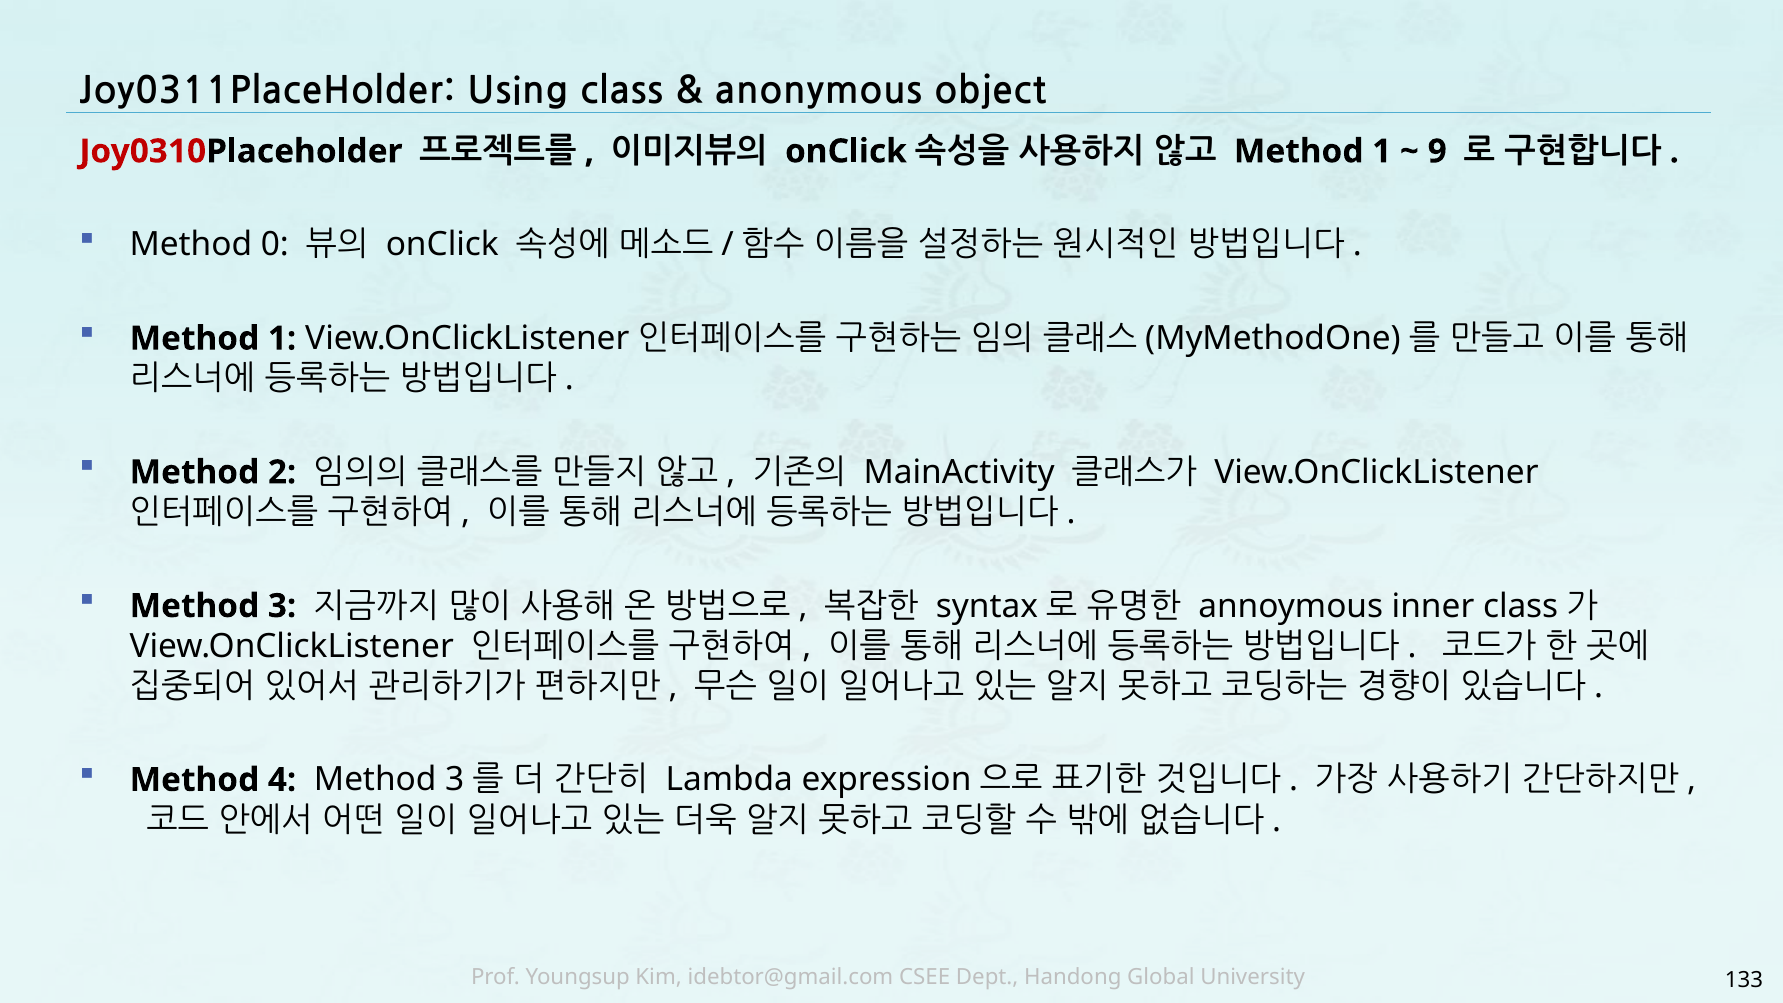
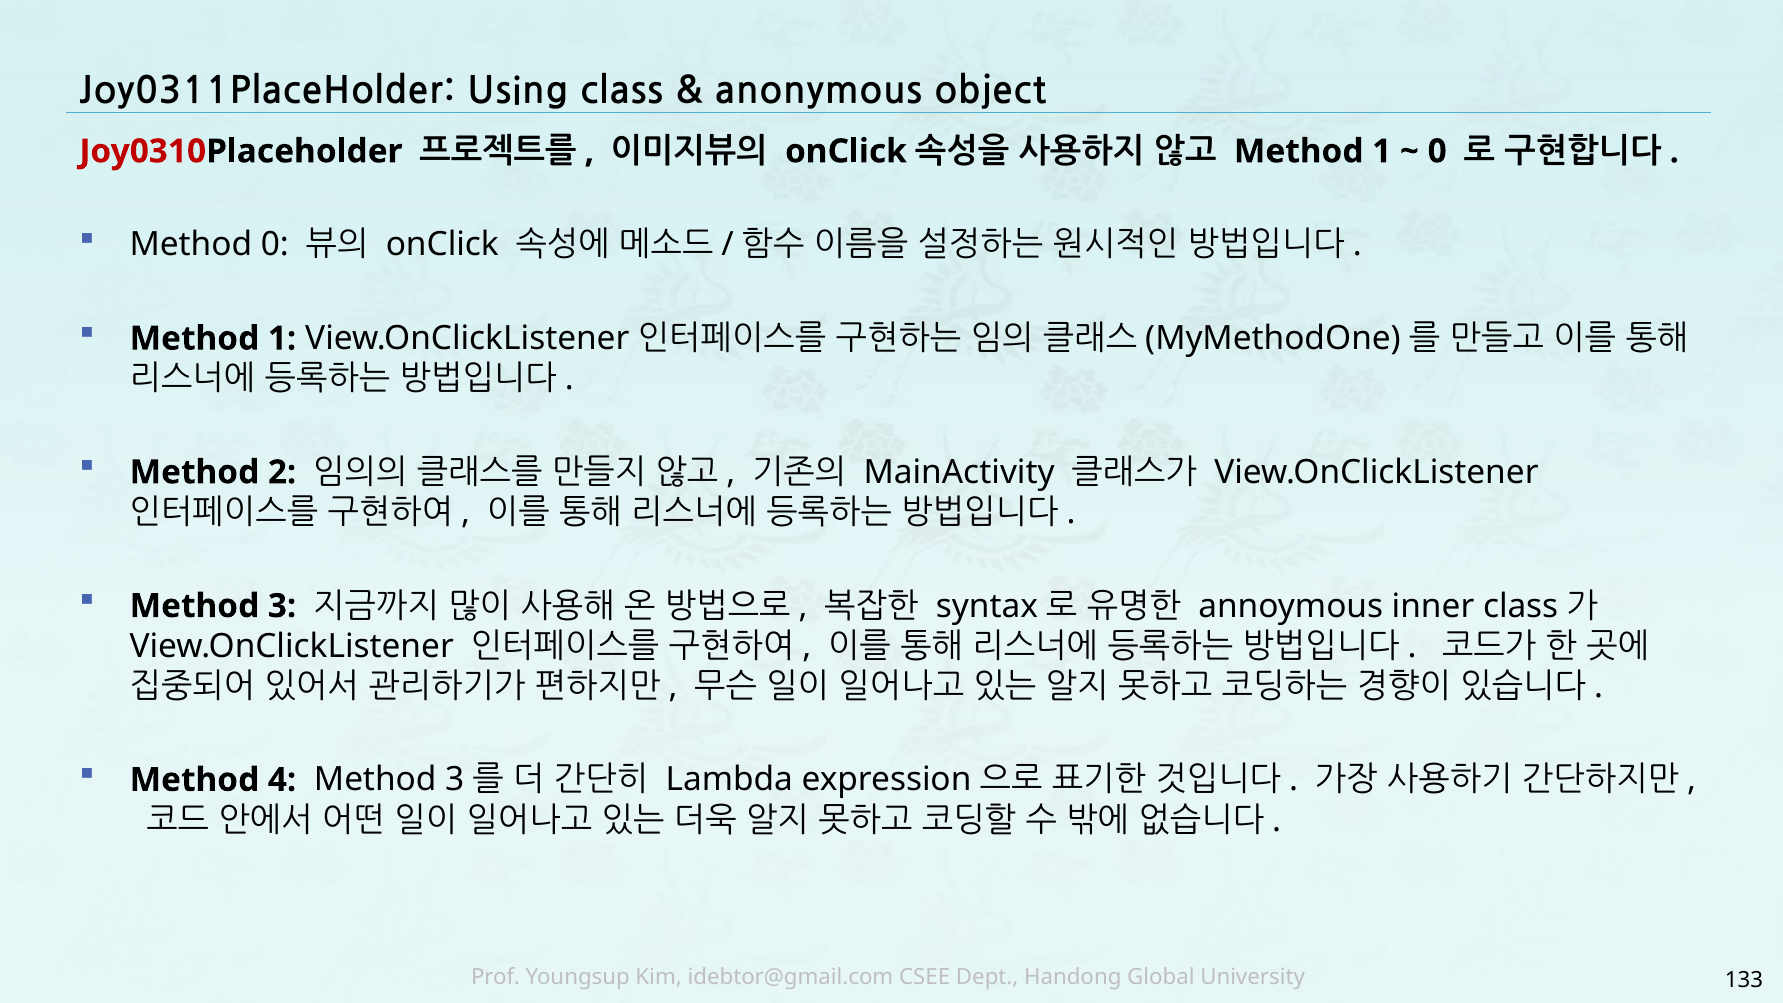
9: 9 -> 0 (1437, 151)
